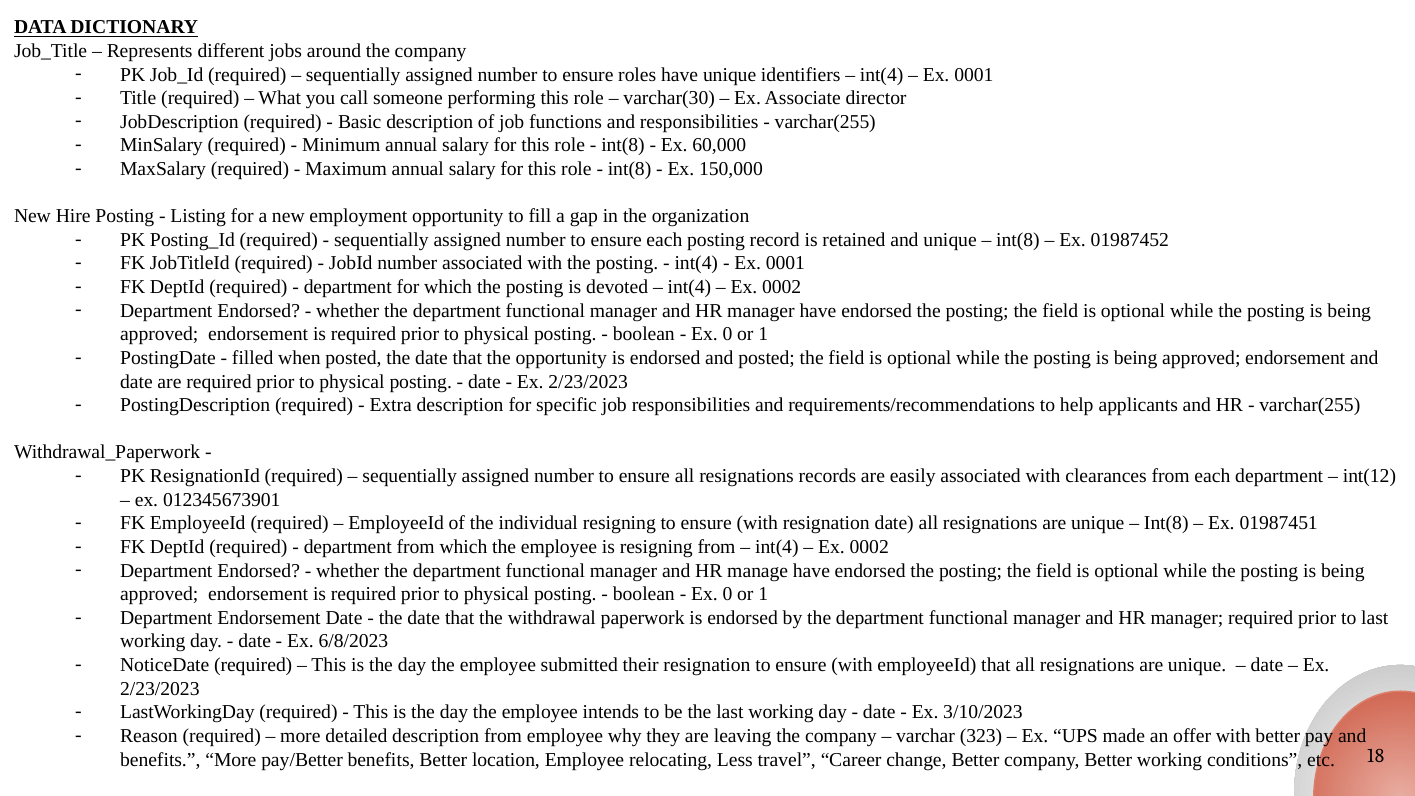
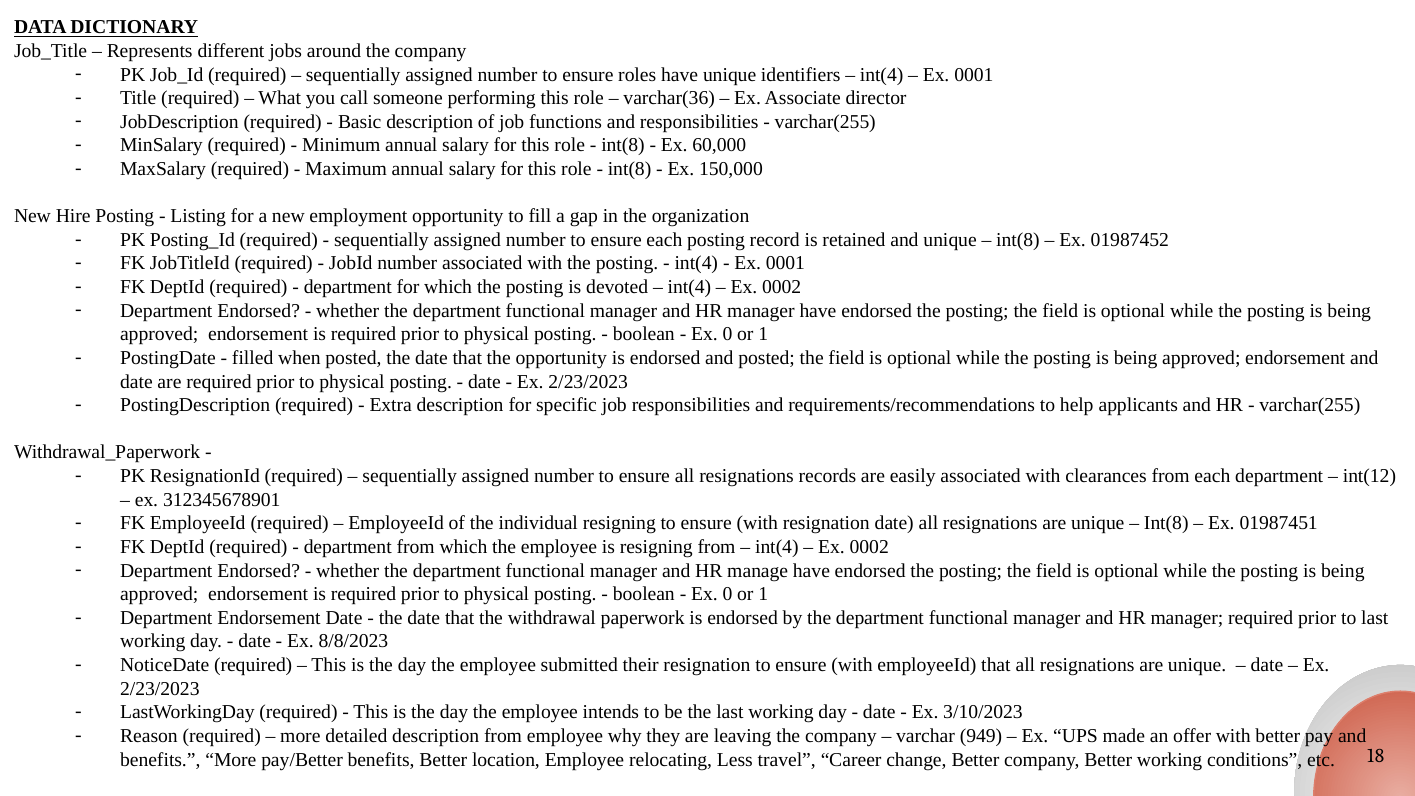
varchar(30: varchar(30 -> varchar(36 (669, 98)
012345673901: 012345673901 -> 312345678901 (222, 500)
6/8/2023: 6/8/2023 -> 8/8/2023 (353, 641)
323: 323 -> 949 (981, 736)
